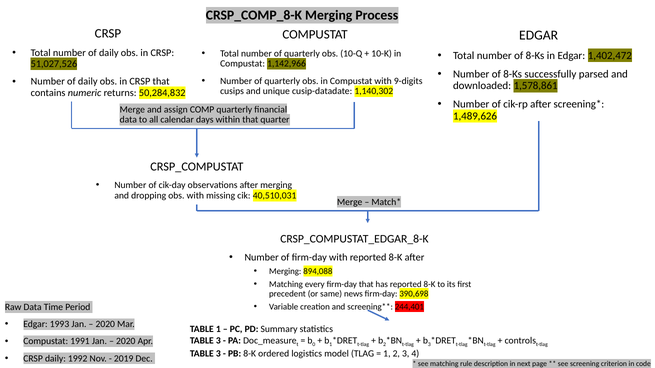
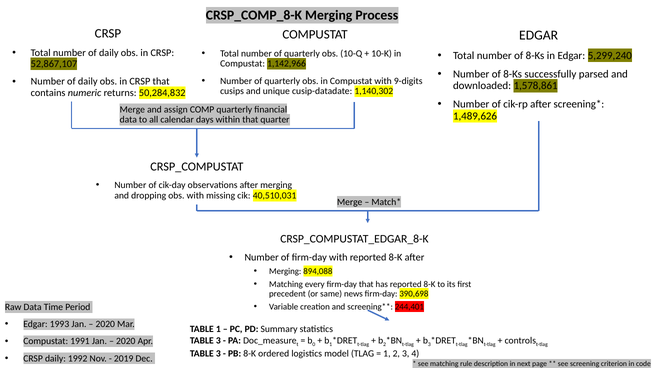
1,402,472: 1,402,472 -> 5,299,240 (610, 56)
51,027,526: 51,027,526 -> 52,867,107 (54, 64)
